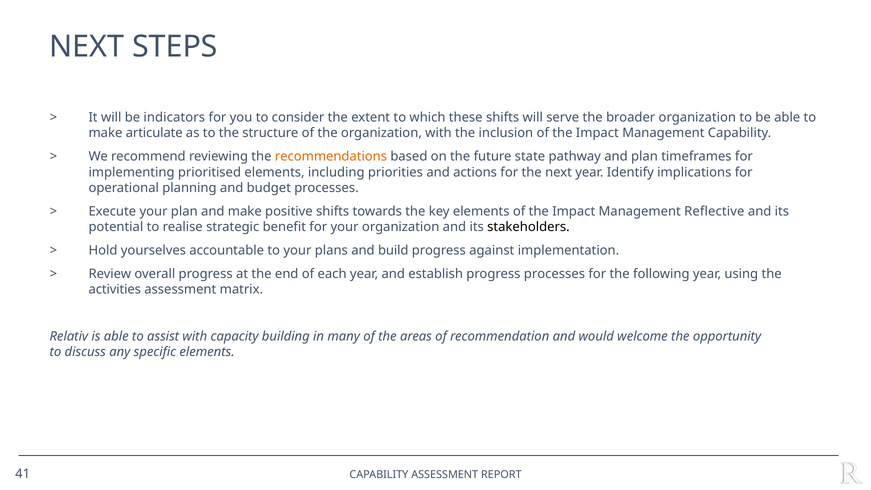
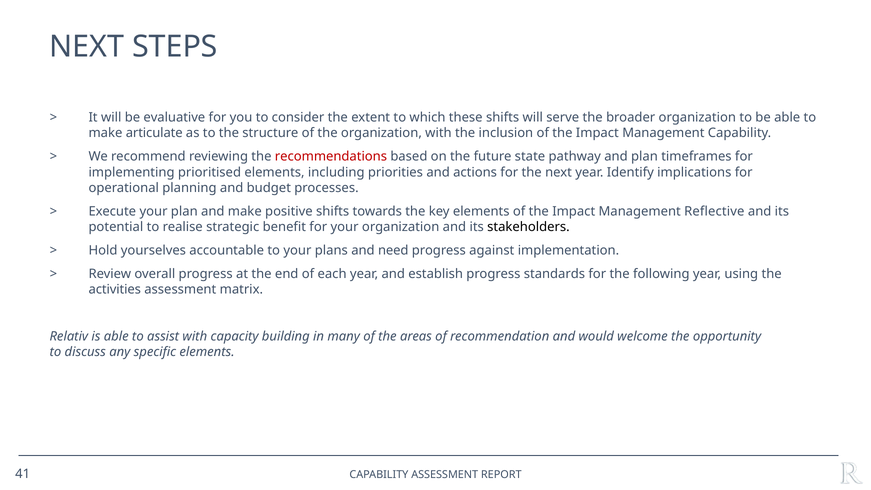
indicators: indicators -> evaluative (174, 117)
recommendations colour: orange -> red (331, 157)
build: build -> need (393, 250)
progress processes: processes -> standards (554, 274)
